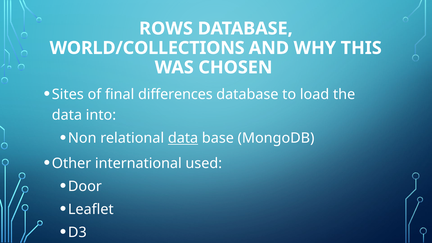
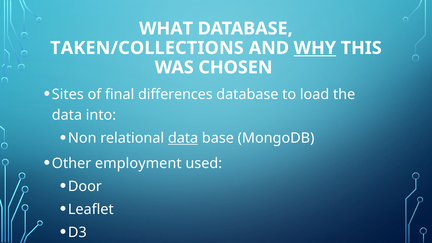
ROWS: ROWS -> WHAT (166, 29)
WORLD/COLLECTIONS: WORLD/COLLECTIONS -> TAKEN/COLLECTIONS (147, 48)
WHY underline: none -> present (315, 48)
international: international -> employment (138, 163)
